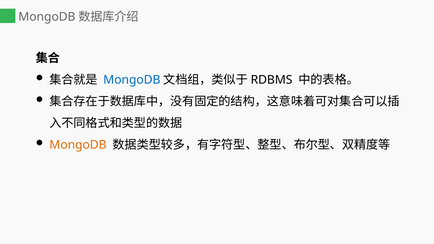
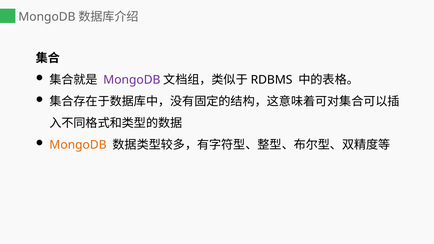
MongoDB colour: blue -> purple (132, 80)
